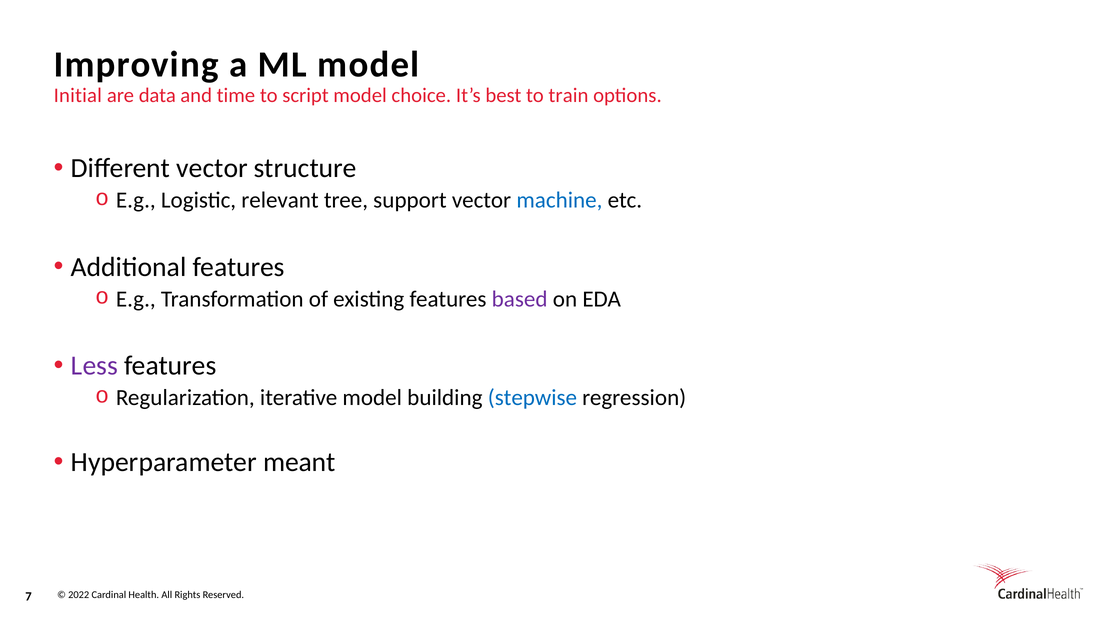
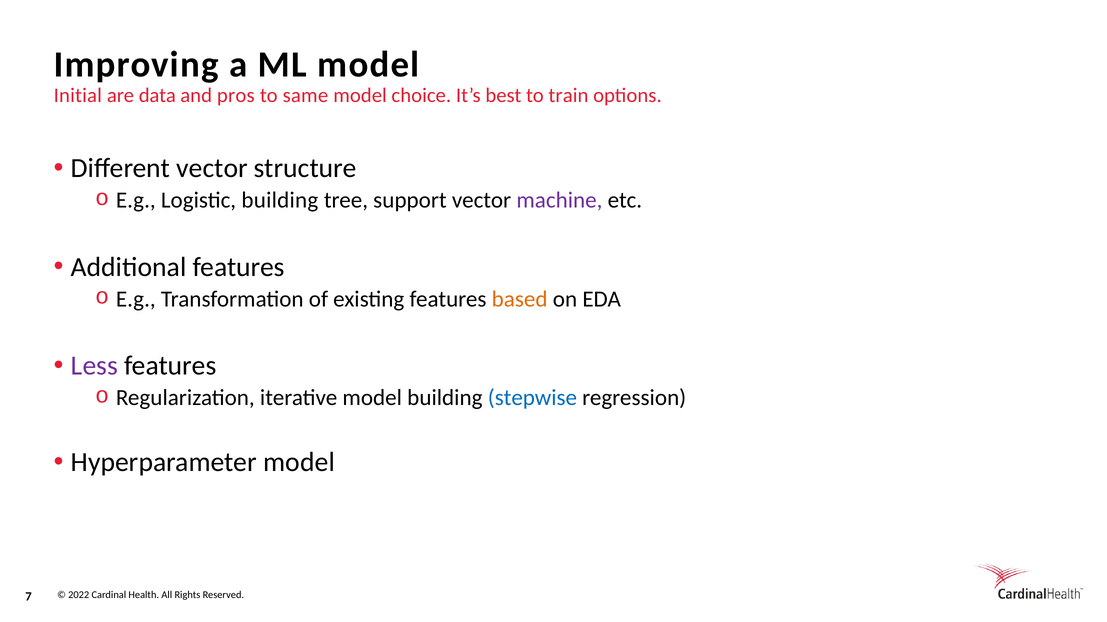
time: time -> pros (236, 95)
script: script -> same (305, 95)
Logistic relevant: relevant -> building (280, 201)
machine colour: blue -> purple (559, 201)
based colour: purple -> orange (520, 299)
Hyperparameter meant: meant -> model (299, 463)
